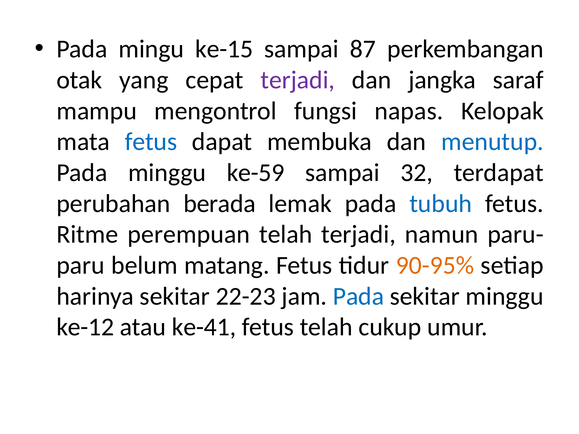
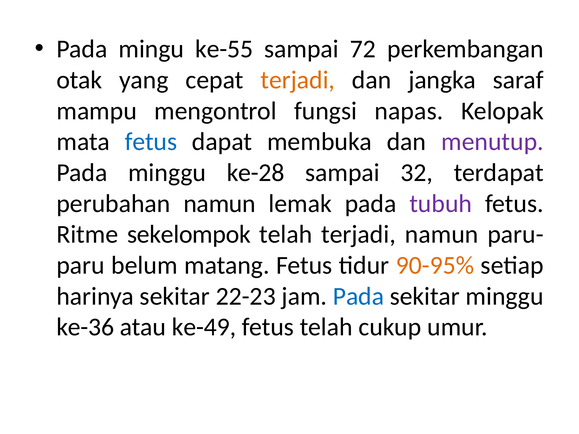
ke-15: ke-15 -> ke-55 (224, 49)
87: 87 -> 72 (363, 49)
terjadi colour: purple -> orange (298, 80)
menutup colour: blue -> purple (492, 142)
ke-59: ke-59 -> ke-28 (256, 173)
perubahan berada: berada -> namun (220, 204)
tubuh colour: blue -> purple (441, 204)
perempuan: perempuan -> sekelompok (189, 235)
ke-12: ke-12 -> ke-36 (85, 327)
ke-41: ke-41 -> ke-49 (204, 327)
